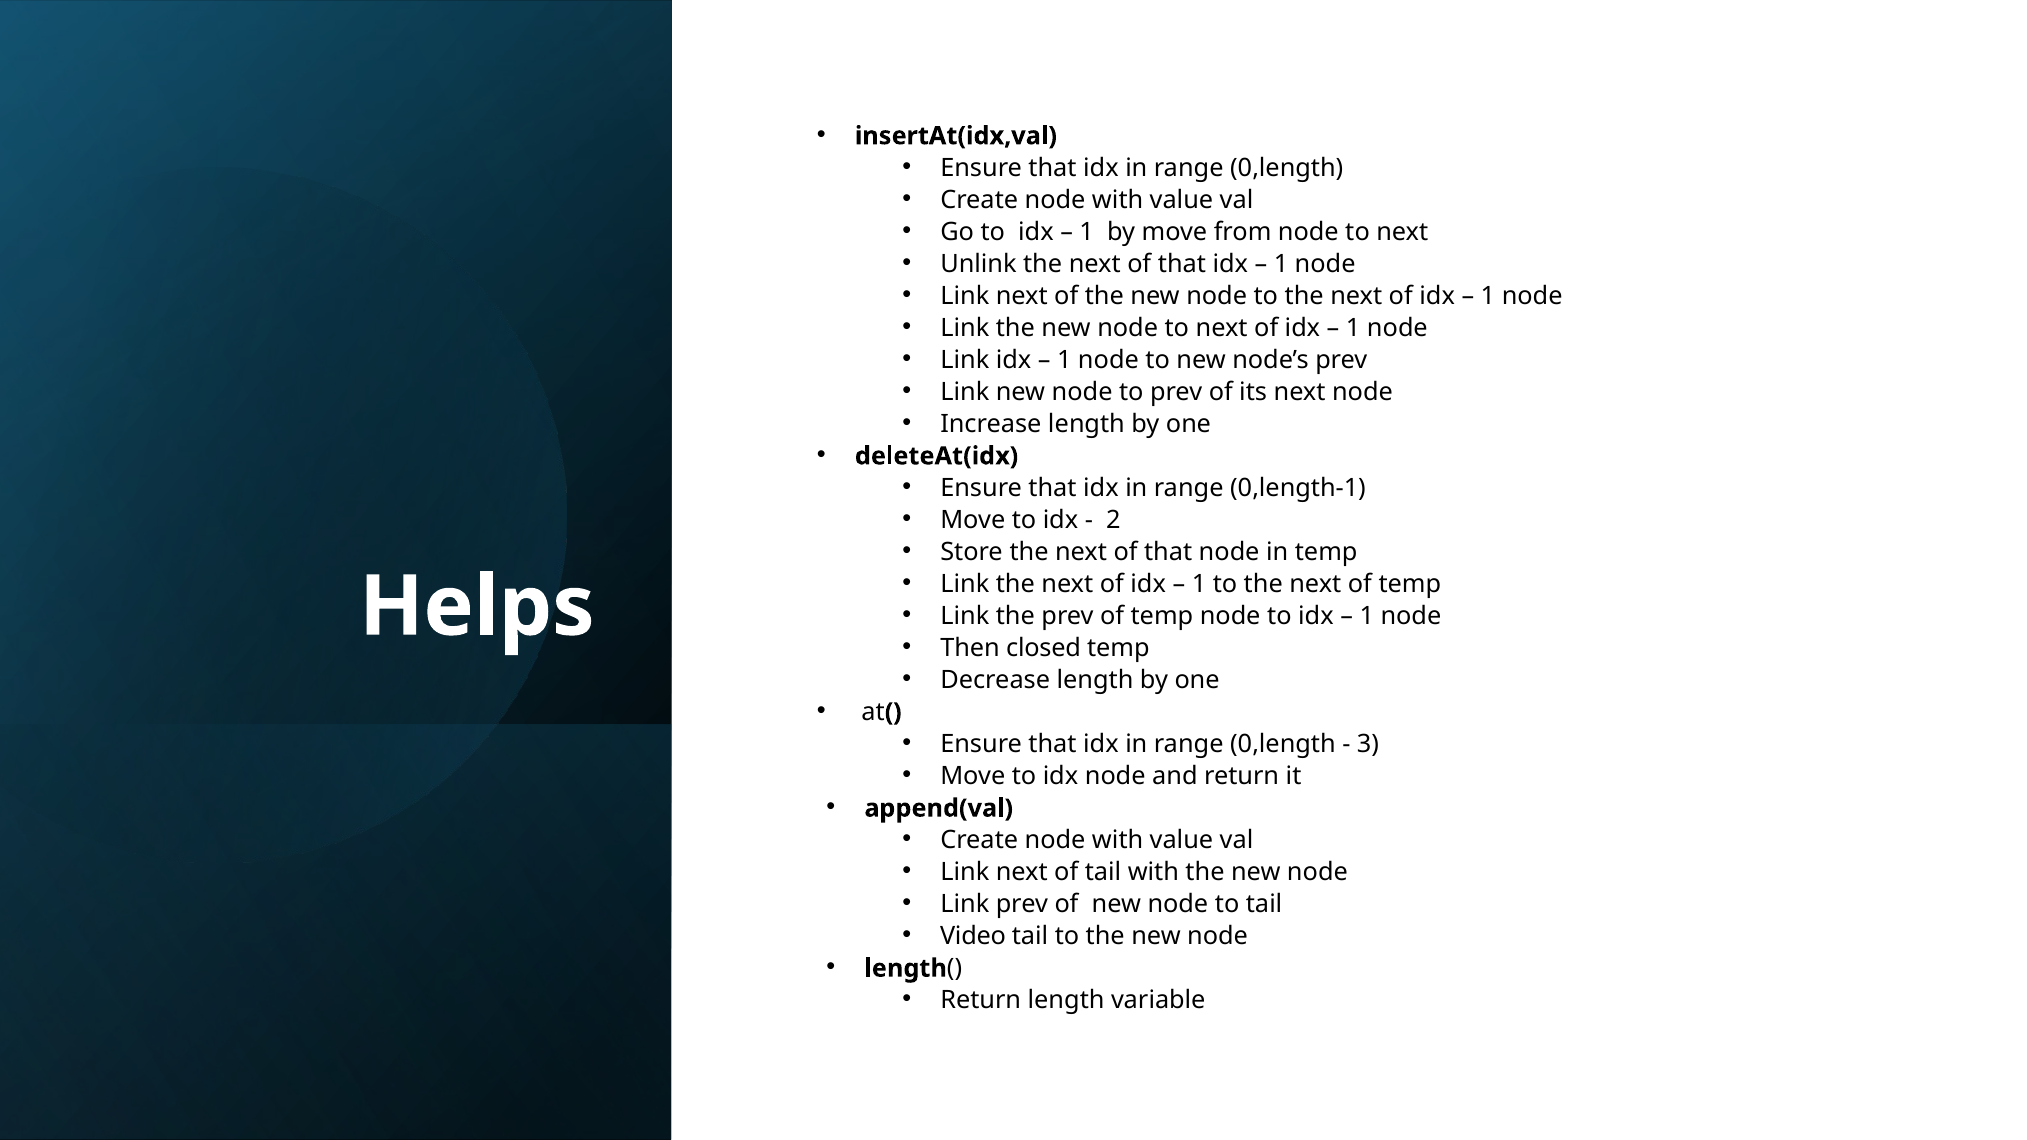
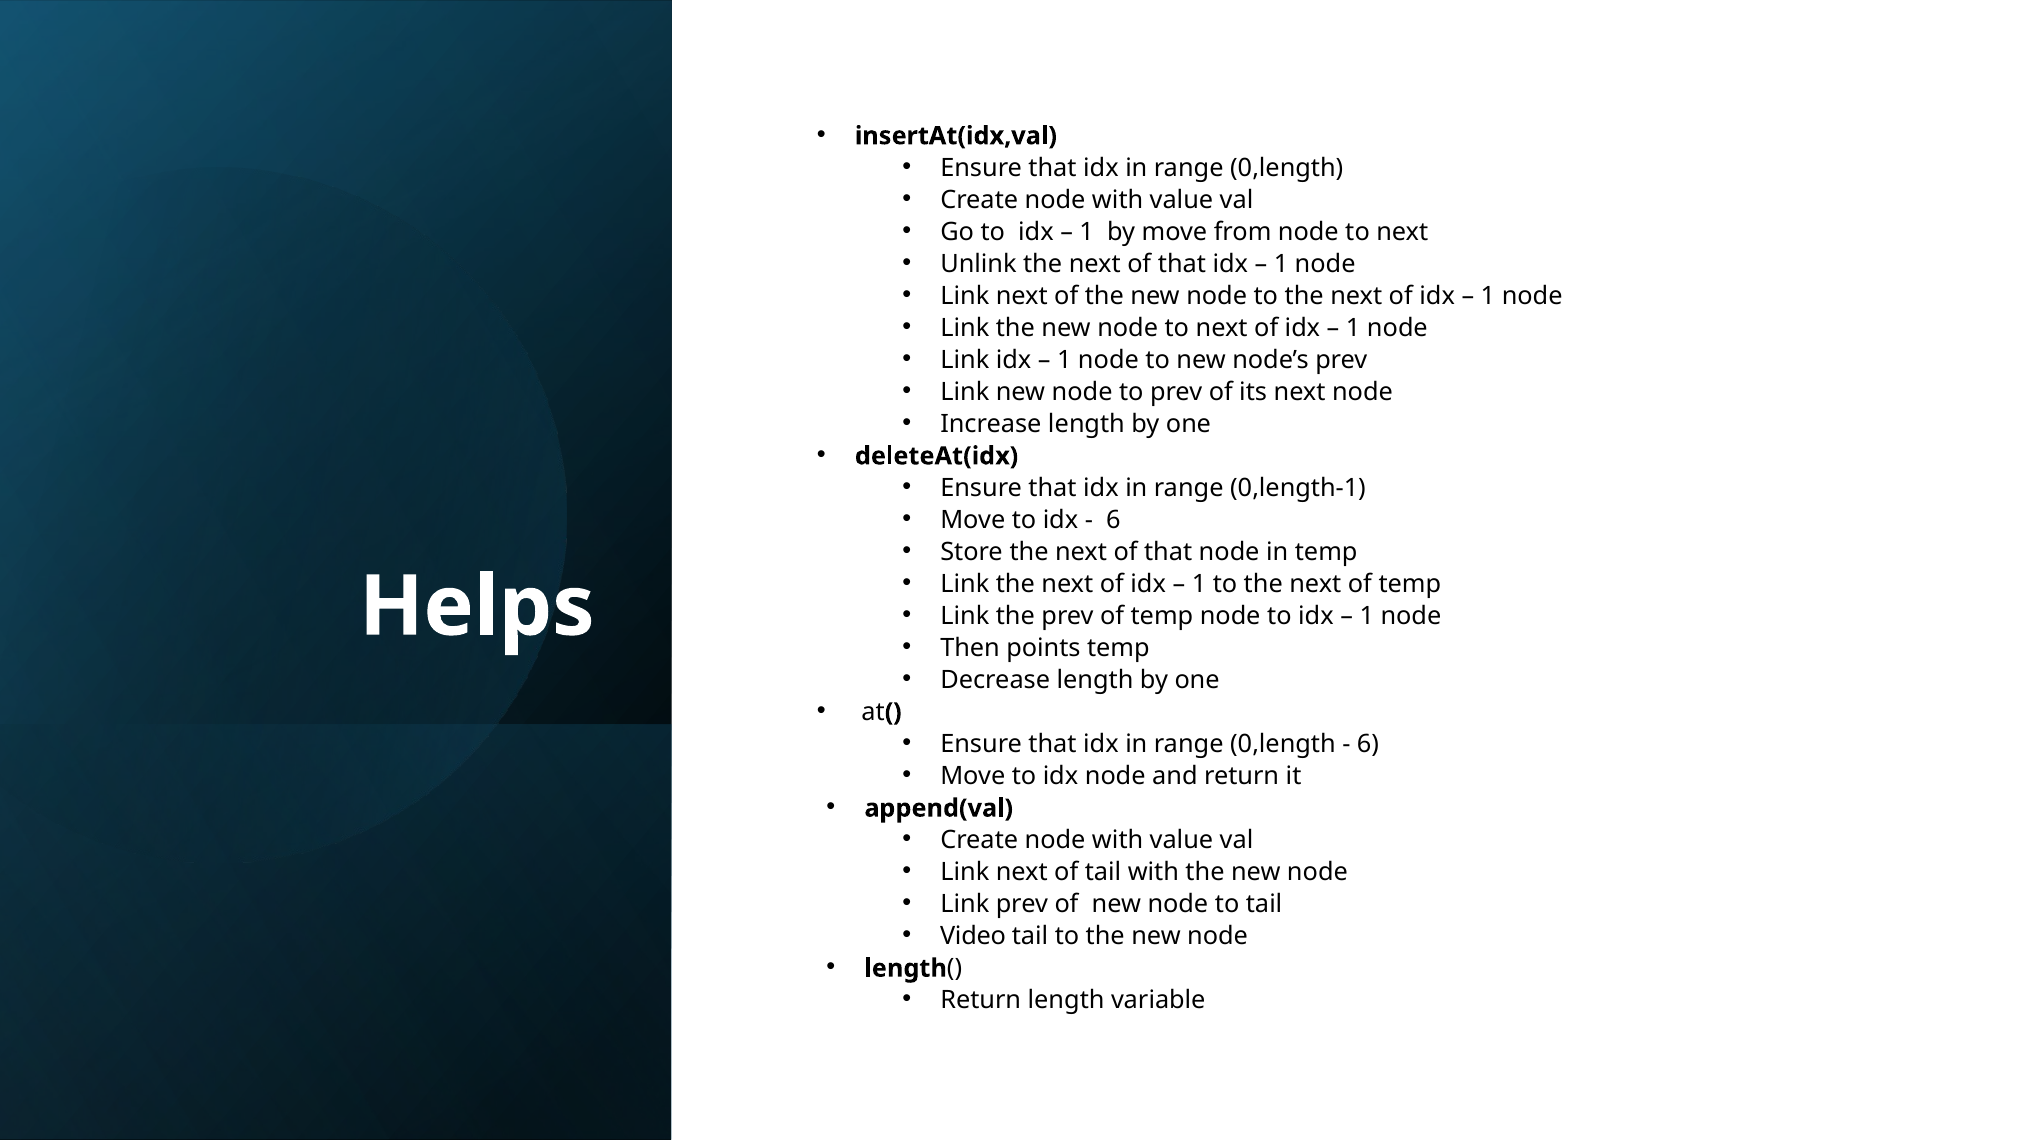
2: 2 -> 6 (1113, 520)
closed: closed -> points (1043, 648)
3: 3 -> 6 (1368, 744)
